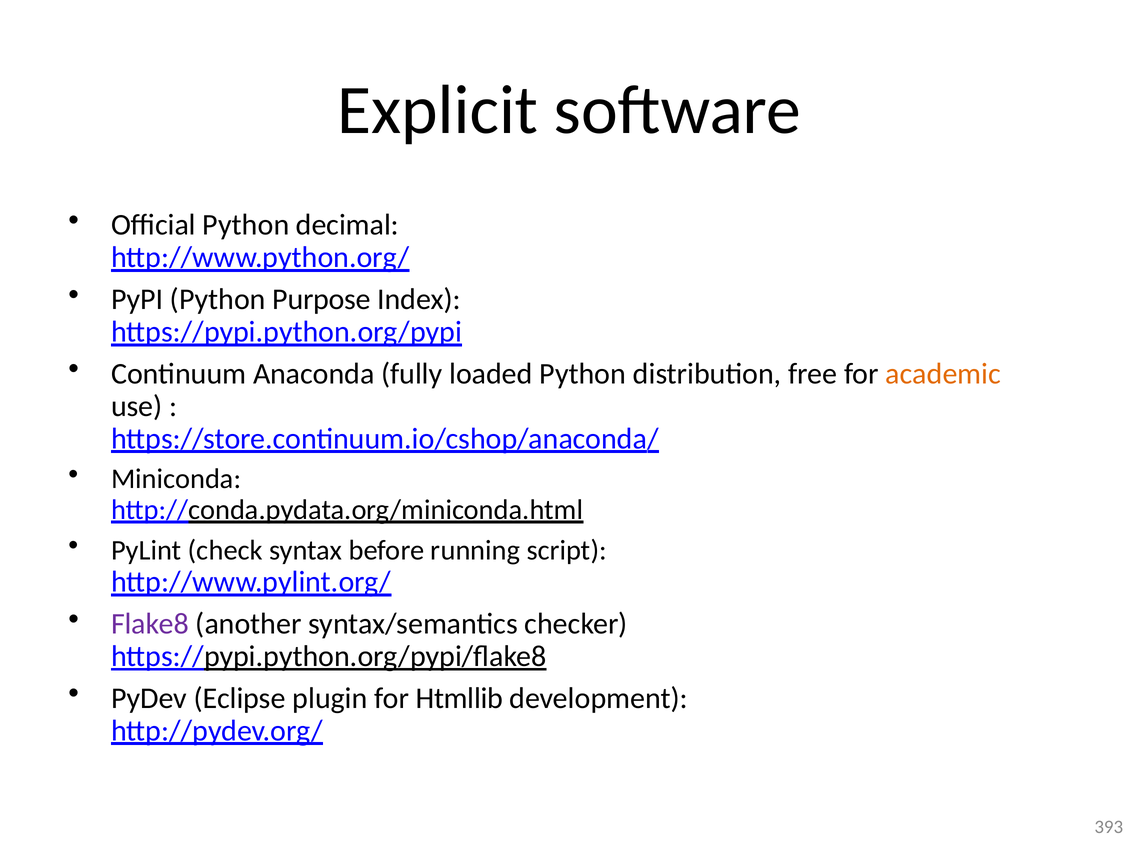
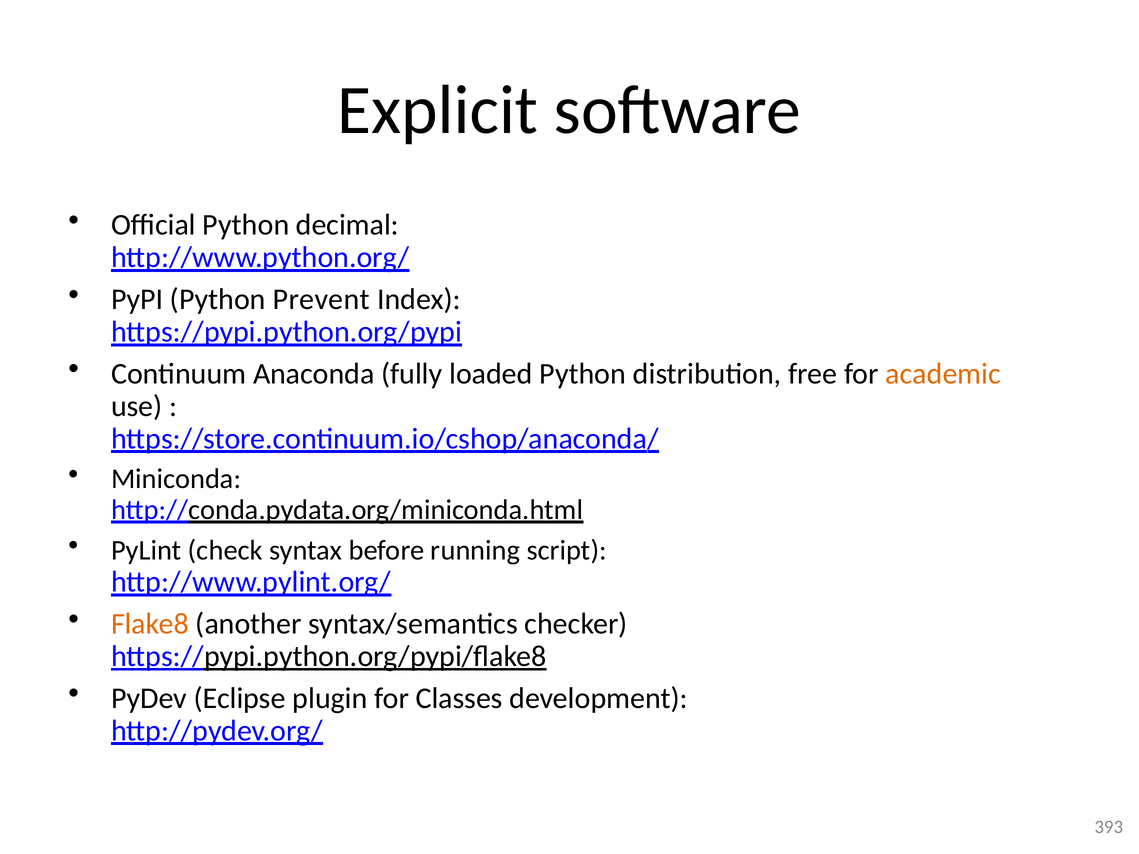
Purpose: Purpose -> Prevent (321, 300)
Flake8 colour: purple -> orange (150, 624)
Htmllib: Htmllib -> Classes (459, 698)
